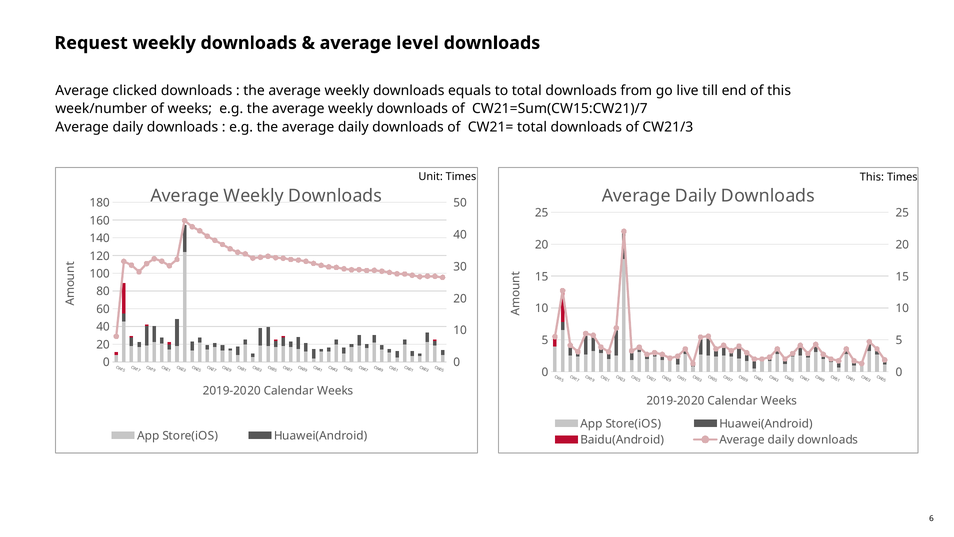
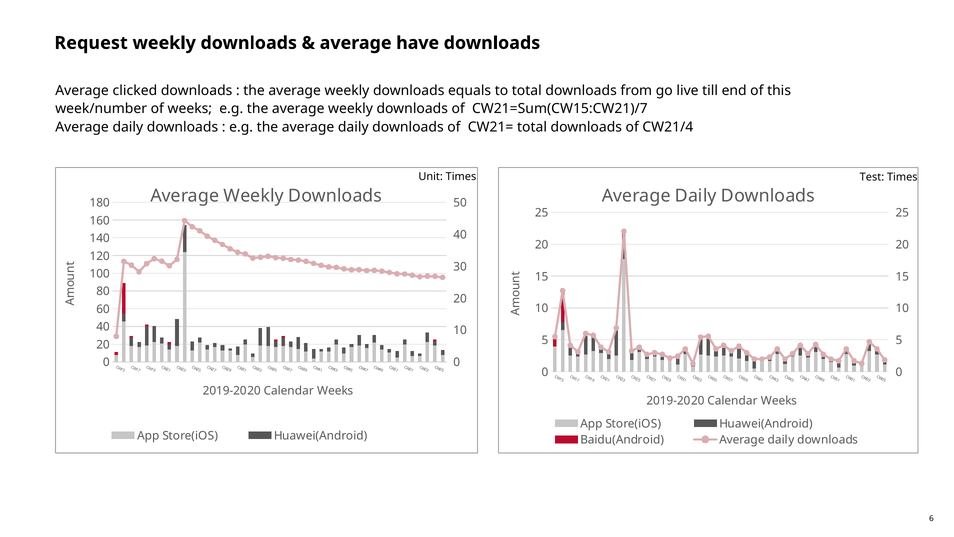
level: level -> have (418, 43)
CW21/3: CW21/3 -> CW21/4 (668, 127)
Times This: This -> Test (872, 177)
